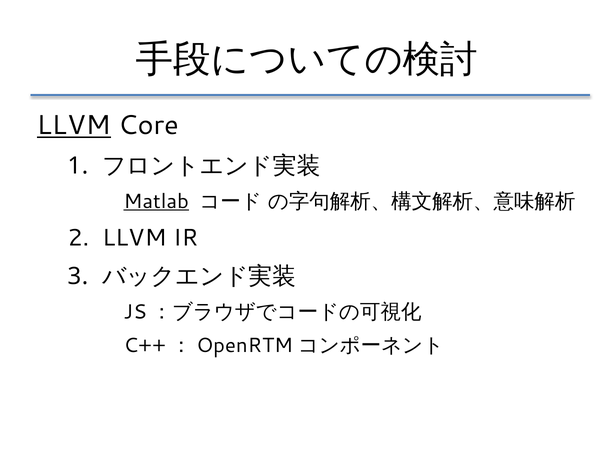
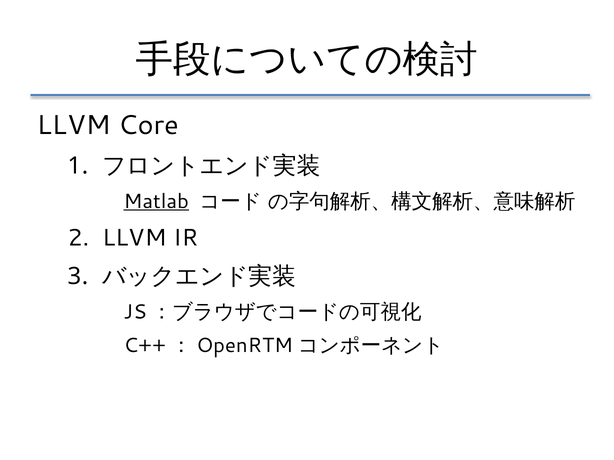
LLVM underline: present -> none (74, 126)
